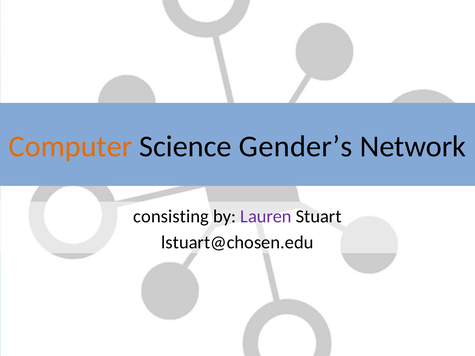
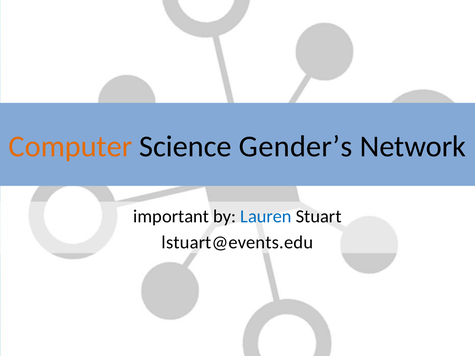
consisting: consisting -> important (171, 217)
Lauren colour: purple -> blue (266, 217)
lstuart@chosen.edu: lstuart@chosen.edu -> lstuart@events.edu (237, 242)
